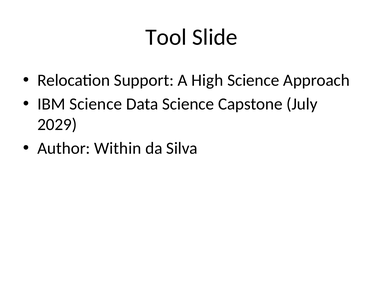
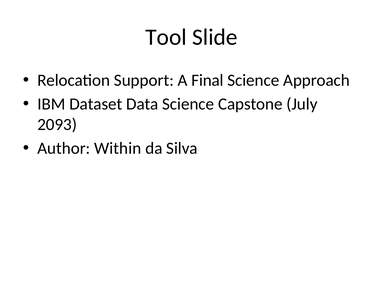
High: High -> Final (207, 80)
IBM Science: Science -> Dataset (96, 104)
2029: 2029 -> 2093 (57, 125)
